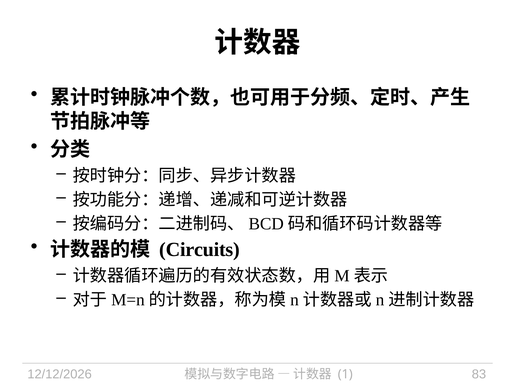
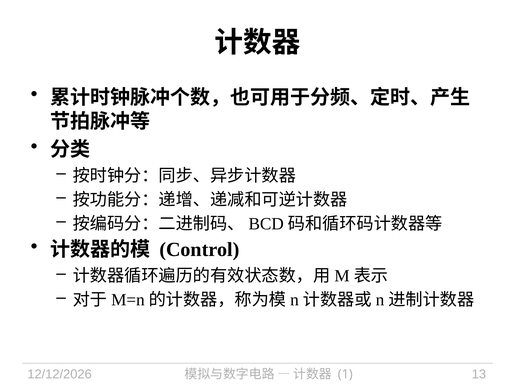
Circuits: Circuits -> Control (199, 250)
83: 83 -> 13 (479, 375)
